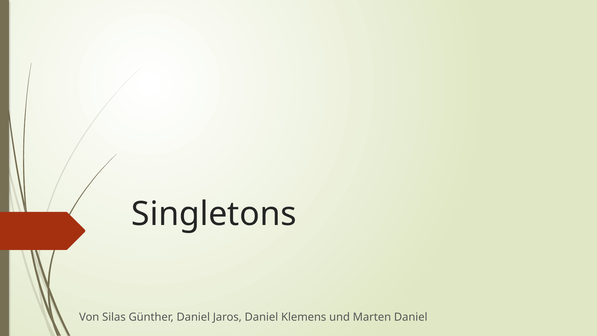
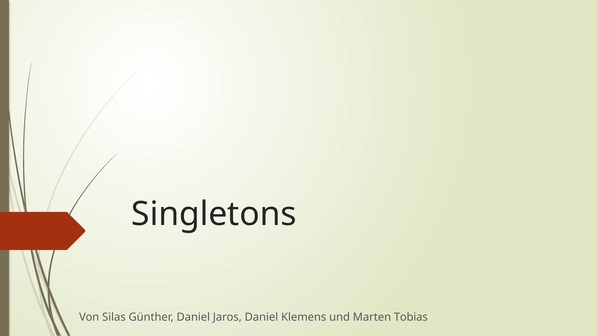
Marten Daniel: Daniel -> Tobias (411, 317)
